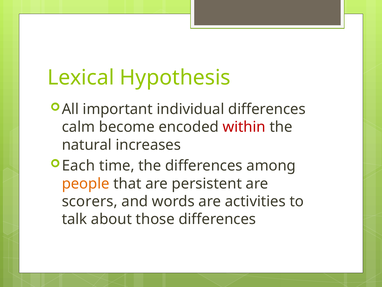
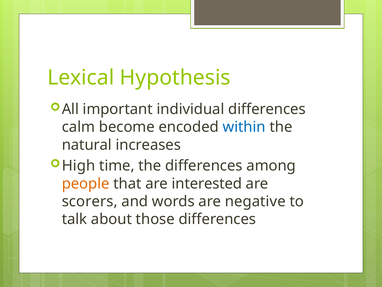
within colour: red -> blue (244, 127)
Each: Each -> High (78, 165)
persistent: persistent -> interested (207, 183)
activities: activities -> negative (255, 201)
